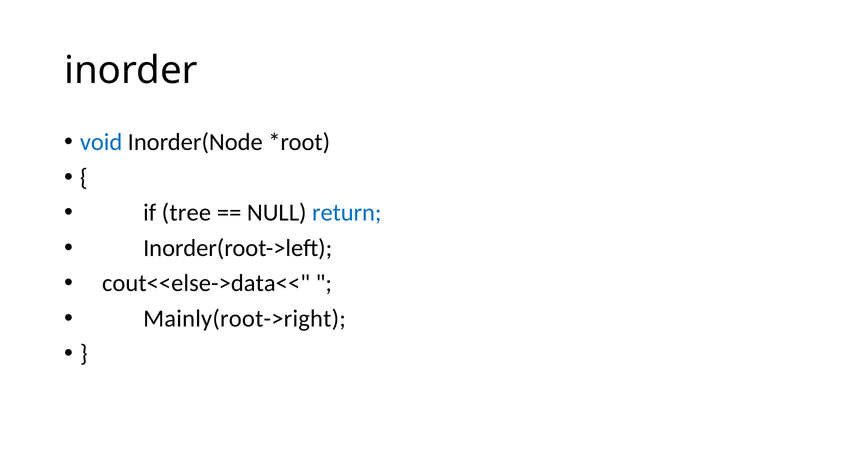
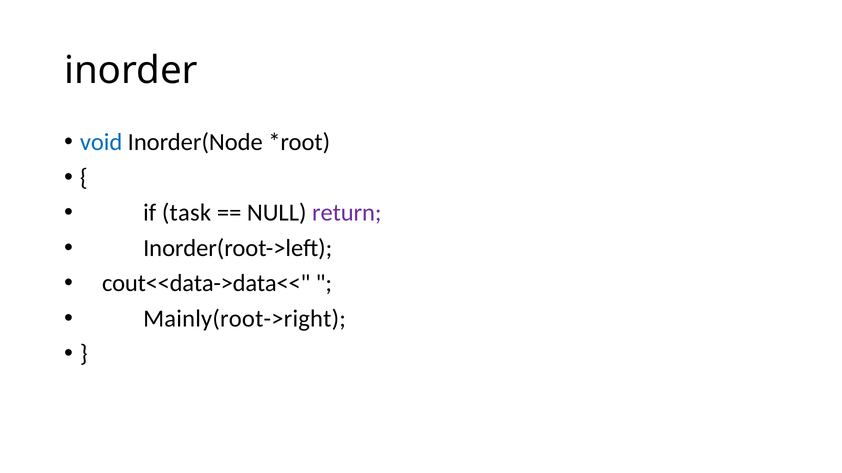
tree: tree -> task (186, 213)
return colour: blue -> purple (347, 213)
cout<<else->data<<: cout<<else->data<< -> cout<<data->data<< (206, 284)
